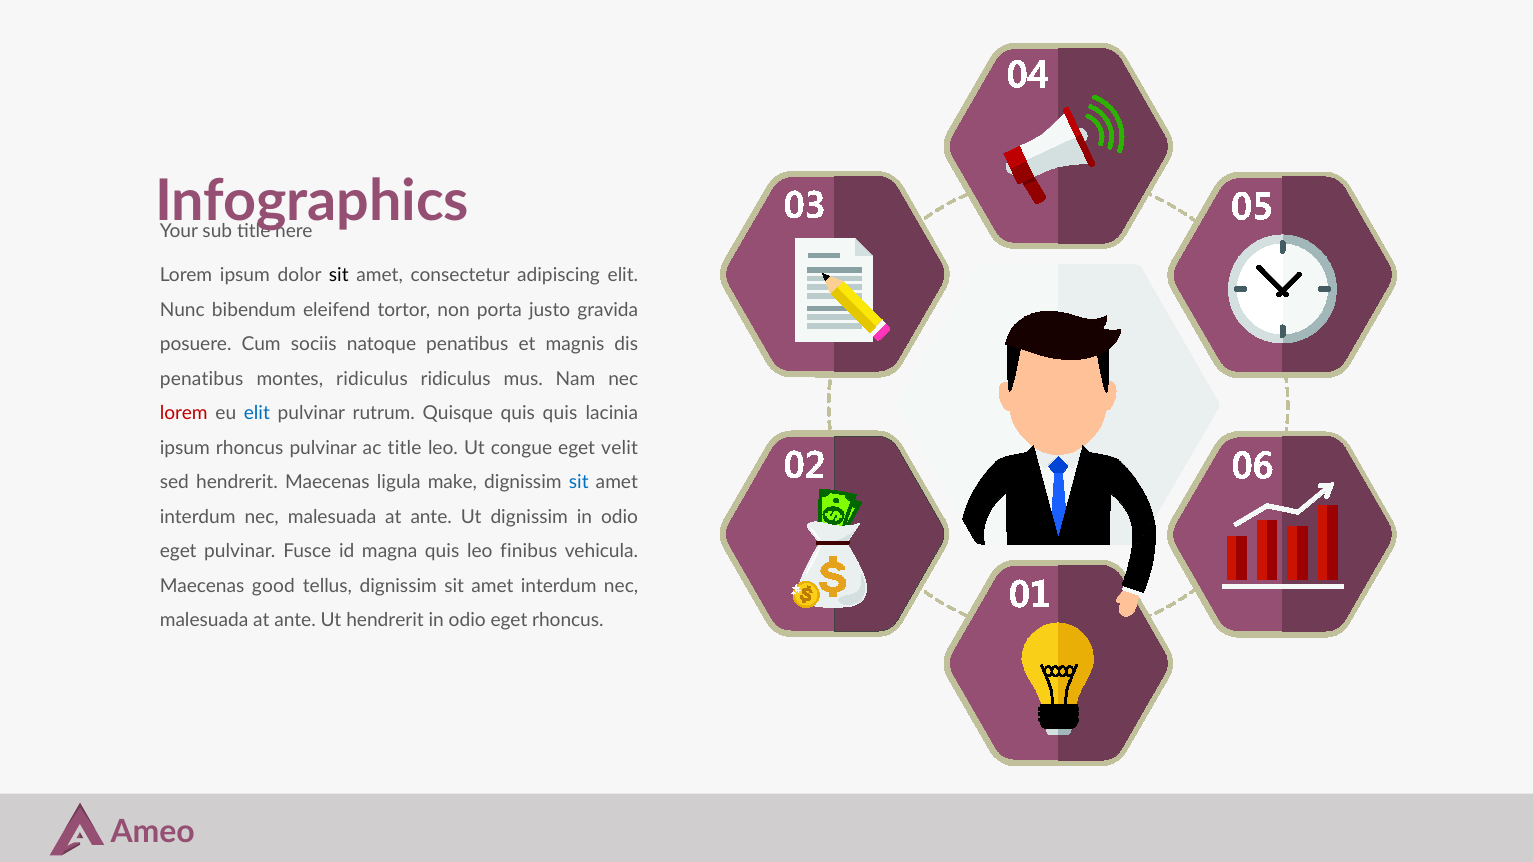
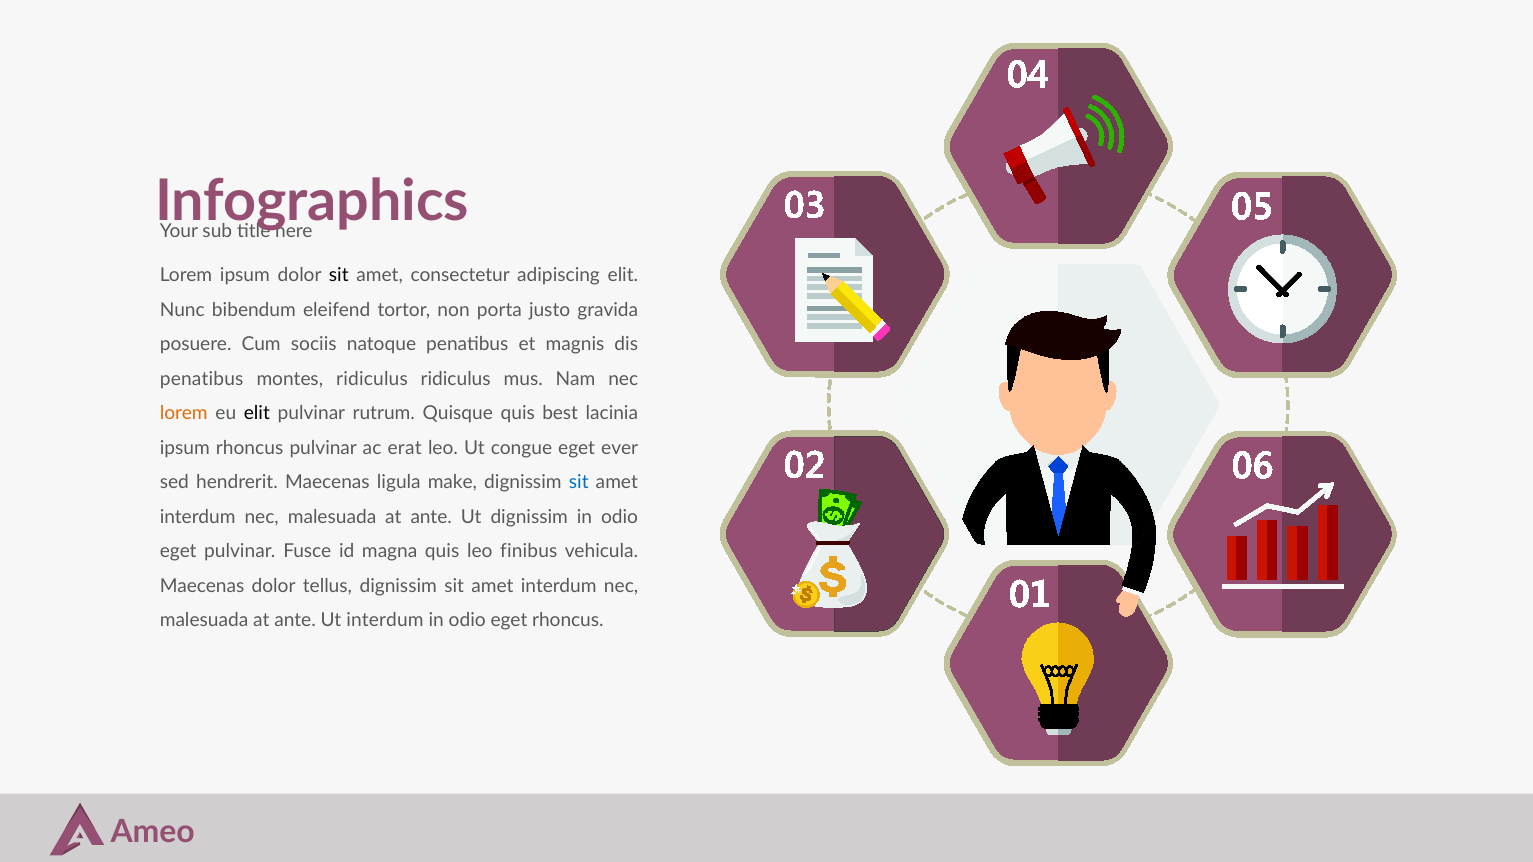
lorem colour: red -> orange (184, 414)
elit colour: blue -> black (257, 414)
quis quis: quis -> best (560, 414)
ac title: title -> erat (405, 448)
velit: velit -> ever (620, 448)
Maecenas good: good -> dolor (274, 586)
Ut hendrerit: hendrerit -> interdum (385, 621)
